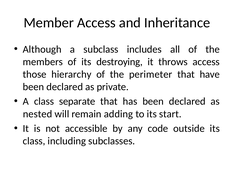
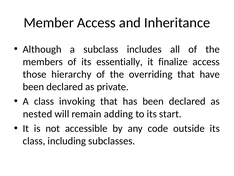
destroying: destroying -> essentially (120, 62)
throws: throws -> finalize (173, 62)
perimeter: perimeter -> overriding (151, 74)
separate: separate -> invoking (77, 101)
